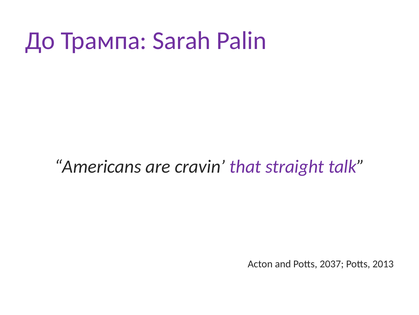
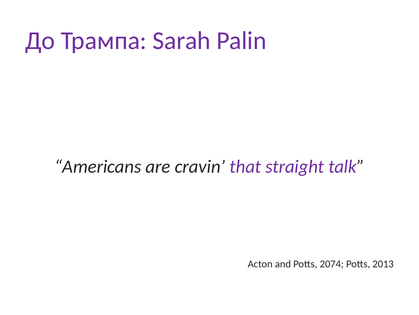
2037: 2037 -> 2074 (332, 263)
